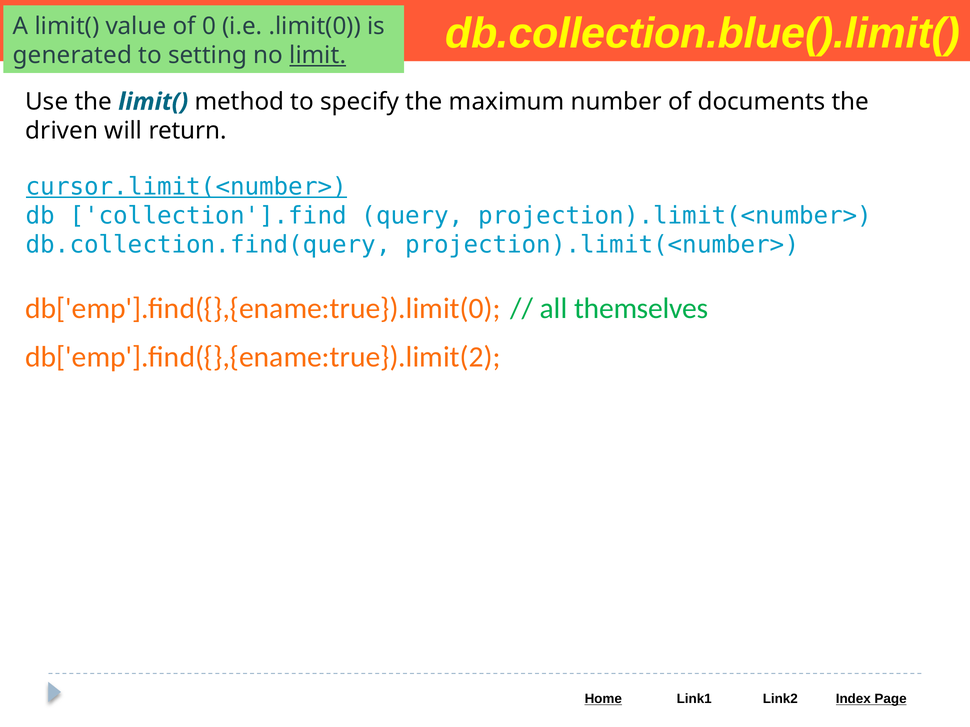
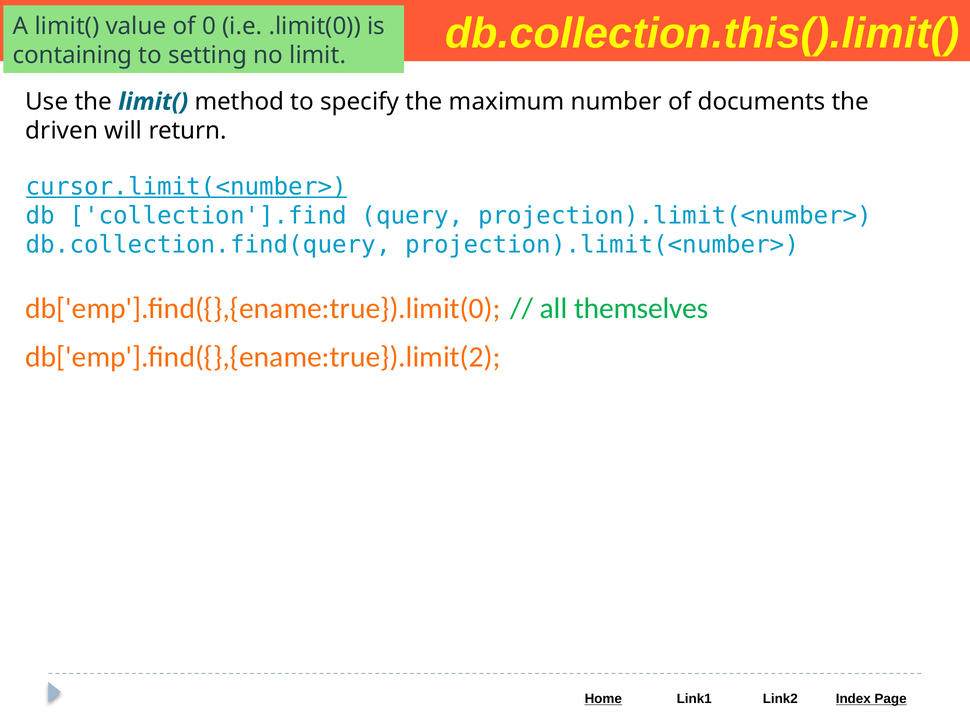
db.collection.blue().limit(: db.collection.blue().limit( -> db.collection.this().limit( (702, 34)
generated: generated -> containing (73, 55)
limit underline: present -> none (318, 55)
